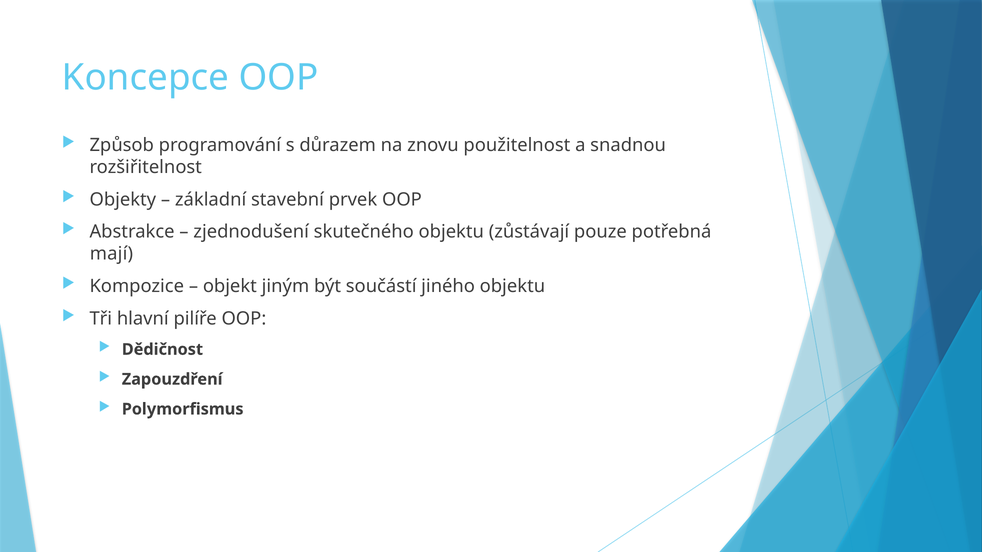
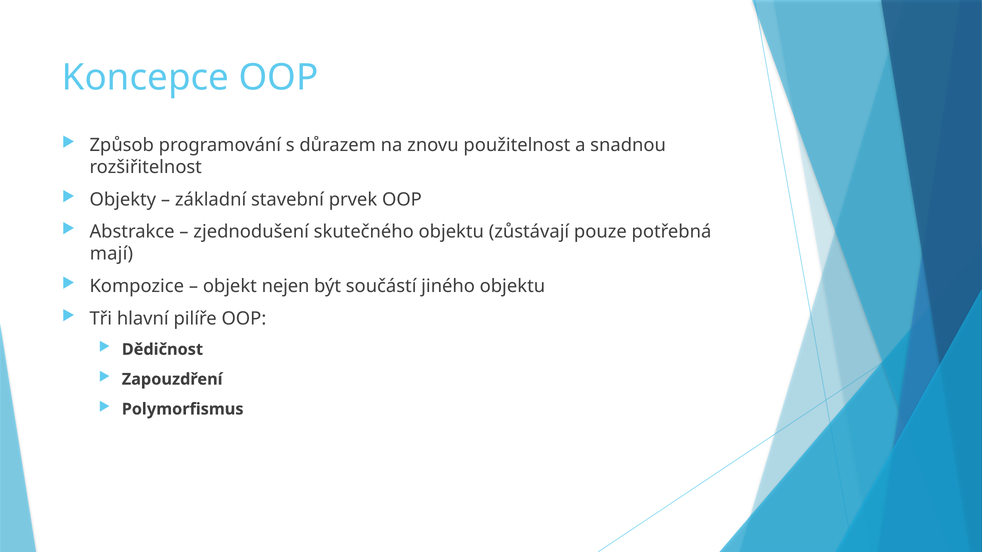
jiným: jiným -> nejen (286, 286)
